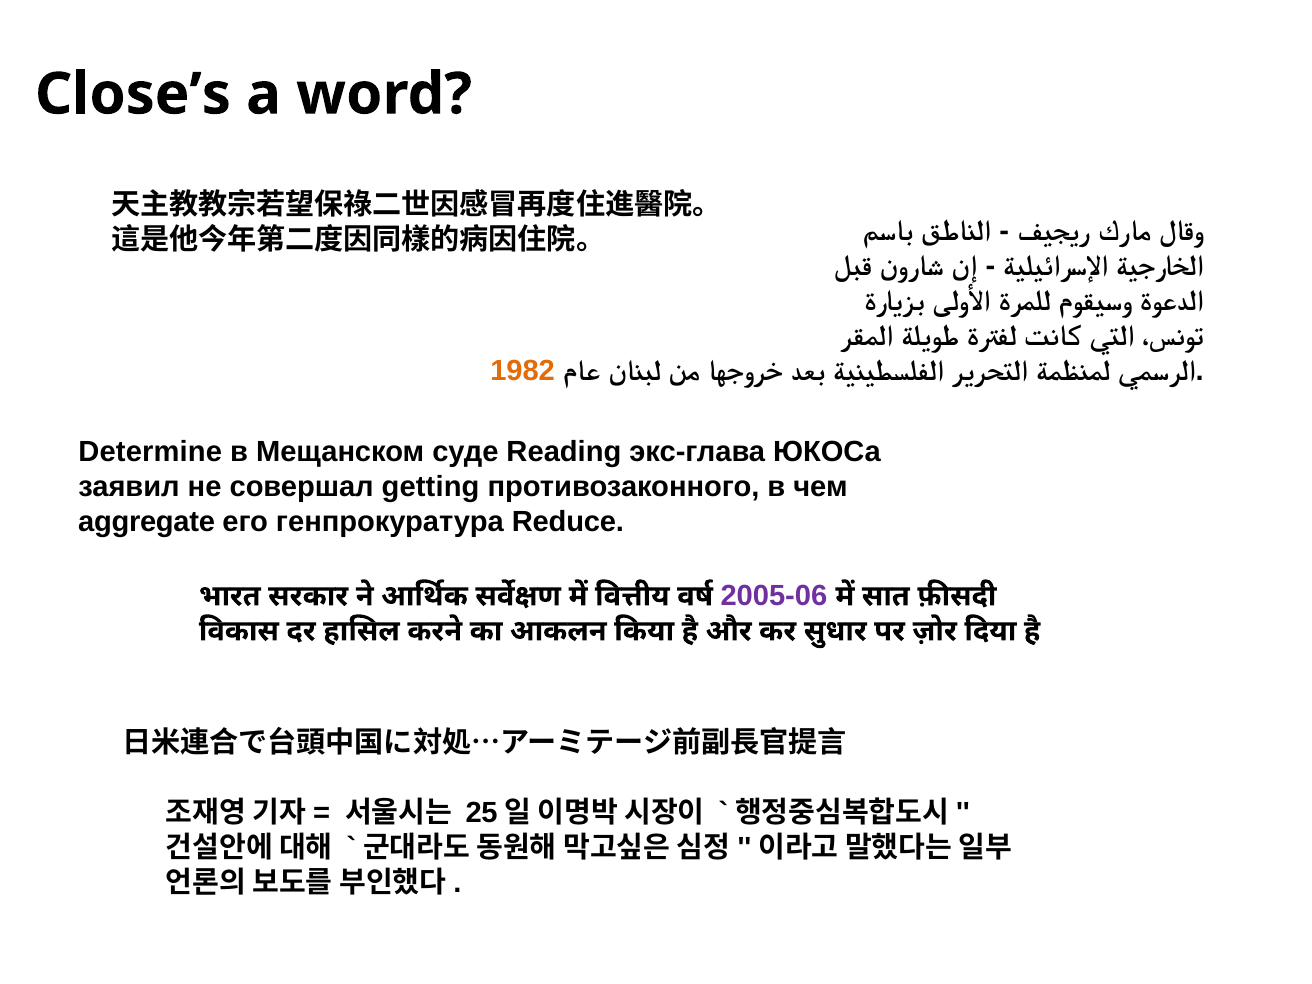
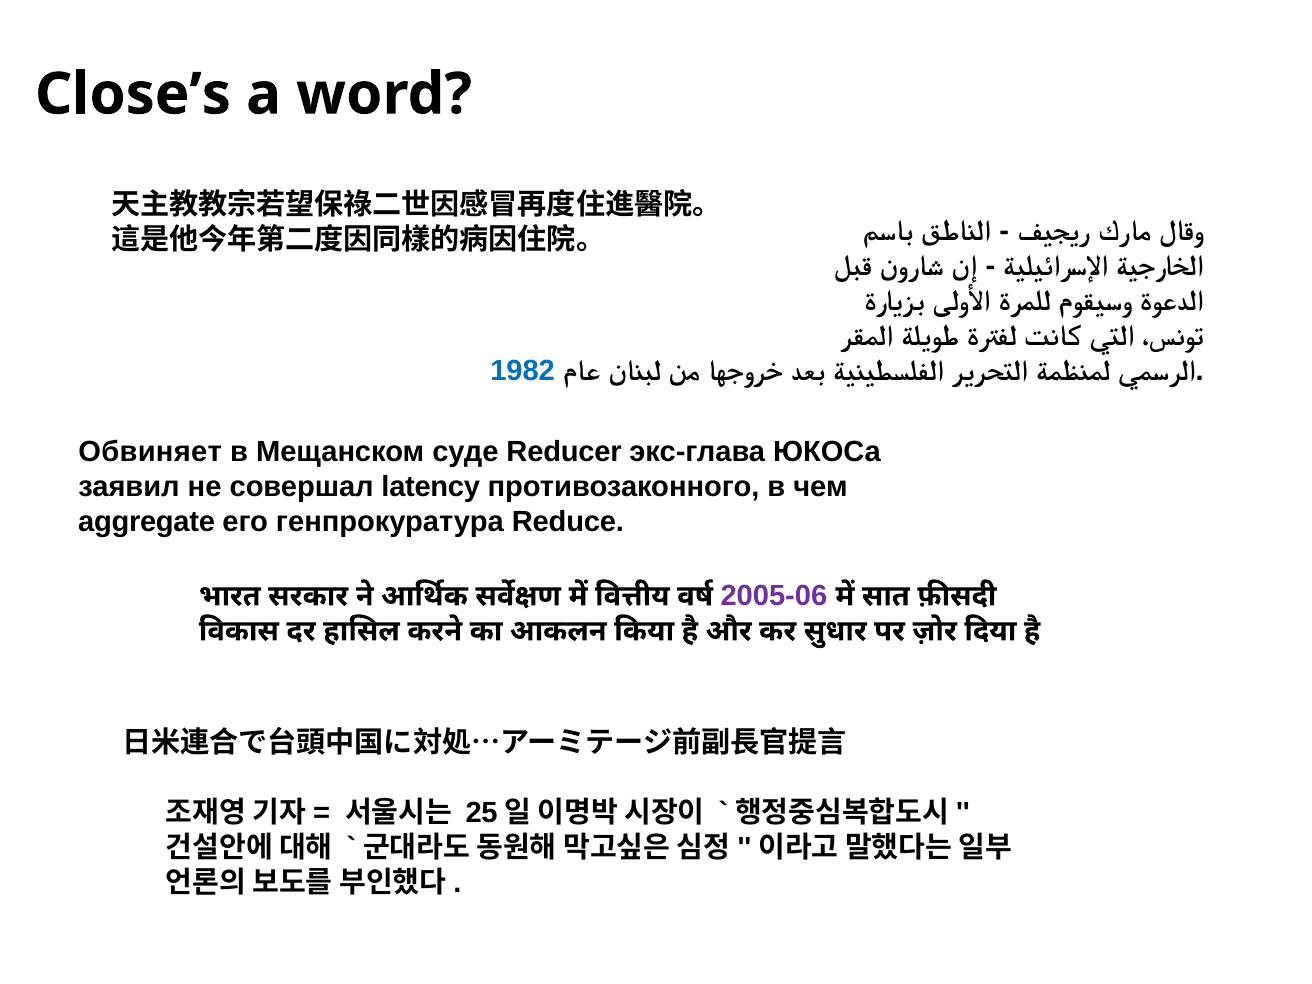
1982 colour: orange -> blue (523, 371)
Determine: Determine -> Обвиняет (150, 452)
Reading: Reading -> Reducer (564, 452)
getting: getting -> latency (431, 487)
